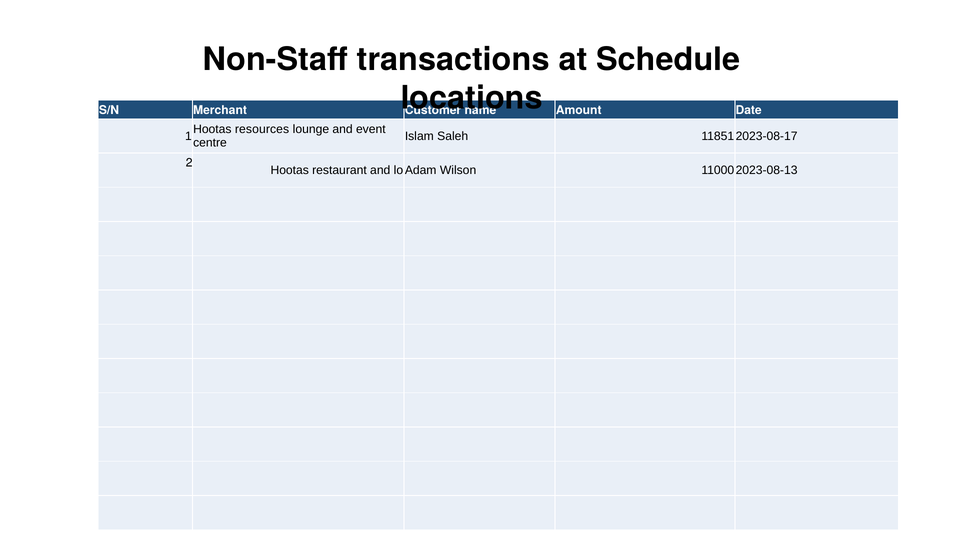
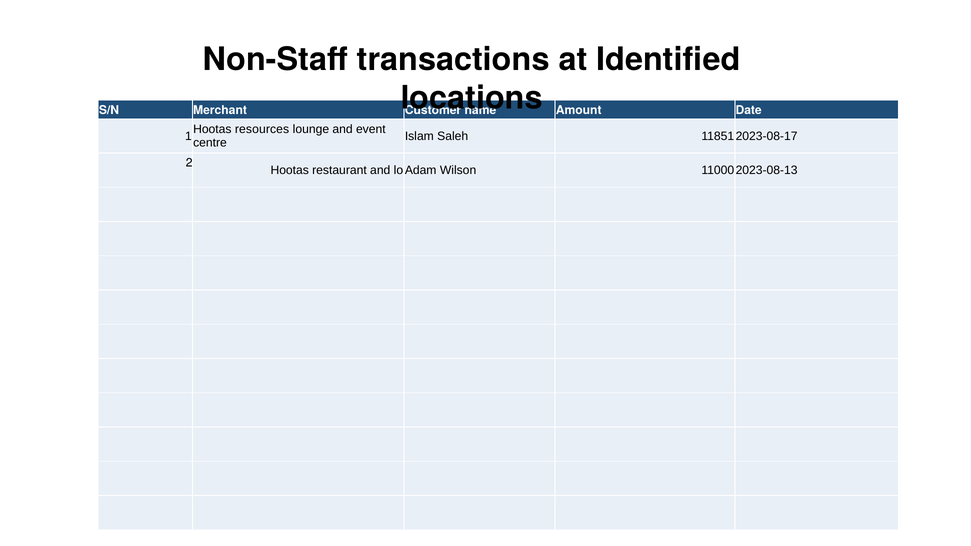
Schedule: Schedule -> Identified (668, 59)
